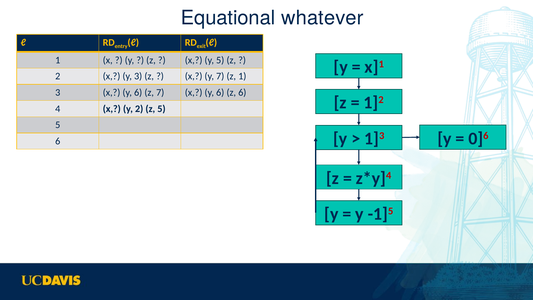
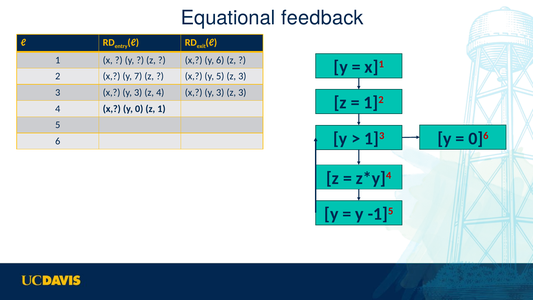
whatever: whatever -> feedback (322, 18)
y 5: 5 -> 6 (220, 60)
y 3: 3 -> 7 (138, 76)
y 7: 7 -> 5 (220, 76)
1: 1 -> 3 (242, 76)
3 x y 6: 6 -> 3 (138, 92)
z 7: 7 -> 4 (160, 92)
6: 6 -> 3 (220, 92)
6: 6 -> 3 (242, 92)
y 2: 2 -> 0 (139, 109)
z 5: 5 -> 1 (161, 109)
